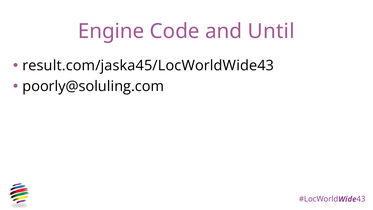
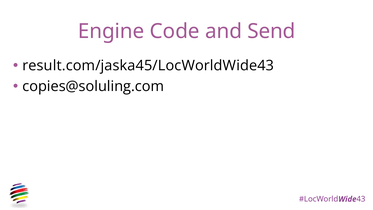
Until: Until -> Send (271, 31)
poorly@soluling.com: poorly@soluling.com -> copies@soluling.com (93, 86)
